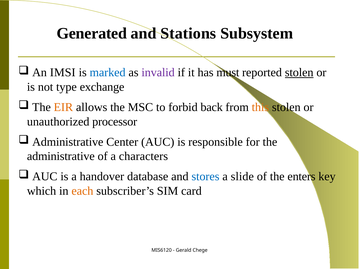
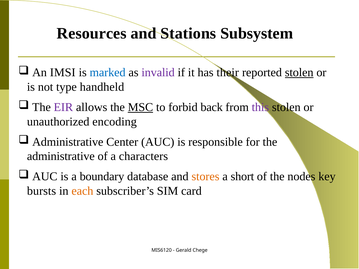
Generated: Generated -> Resources (92, 33)
must: must -> their (228, 73)
exchange: exchange -> handheld (102, 87)
EIR colour: orange -> purple (63, 107)
MSC underline: none -> present (140, 107)
this colour: orange -> purple (260, 107)
processor: processor -> encoding (115, 122)
handover: handover -> boundary (102, 177)
stores colour: blue -> orange (205, 177)
slide: slide -> short (242, 177)
enters: enters -> nodes (301, 177)
which: which -> bursts (42, 191)
